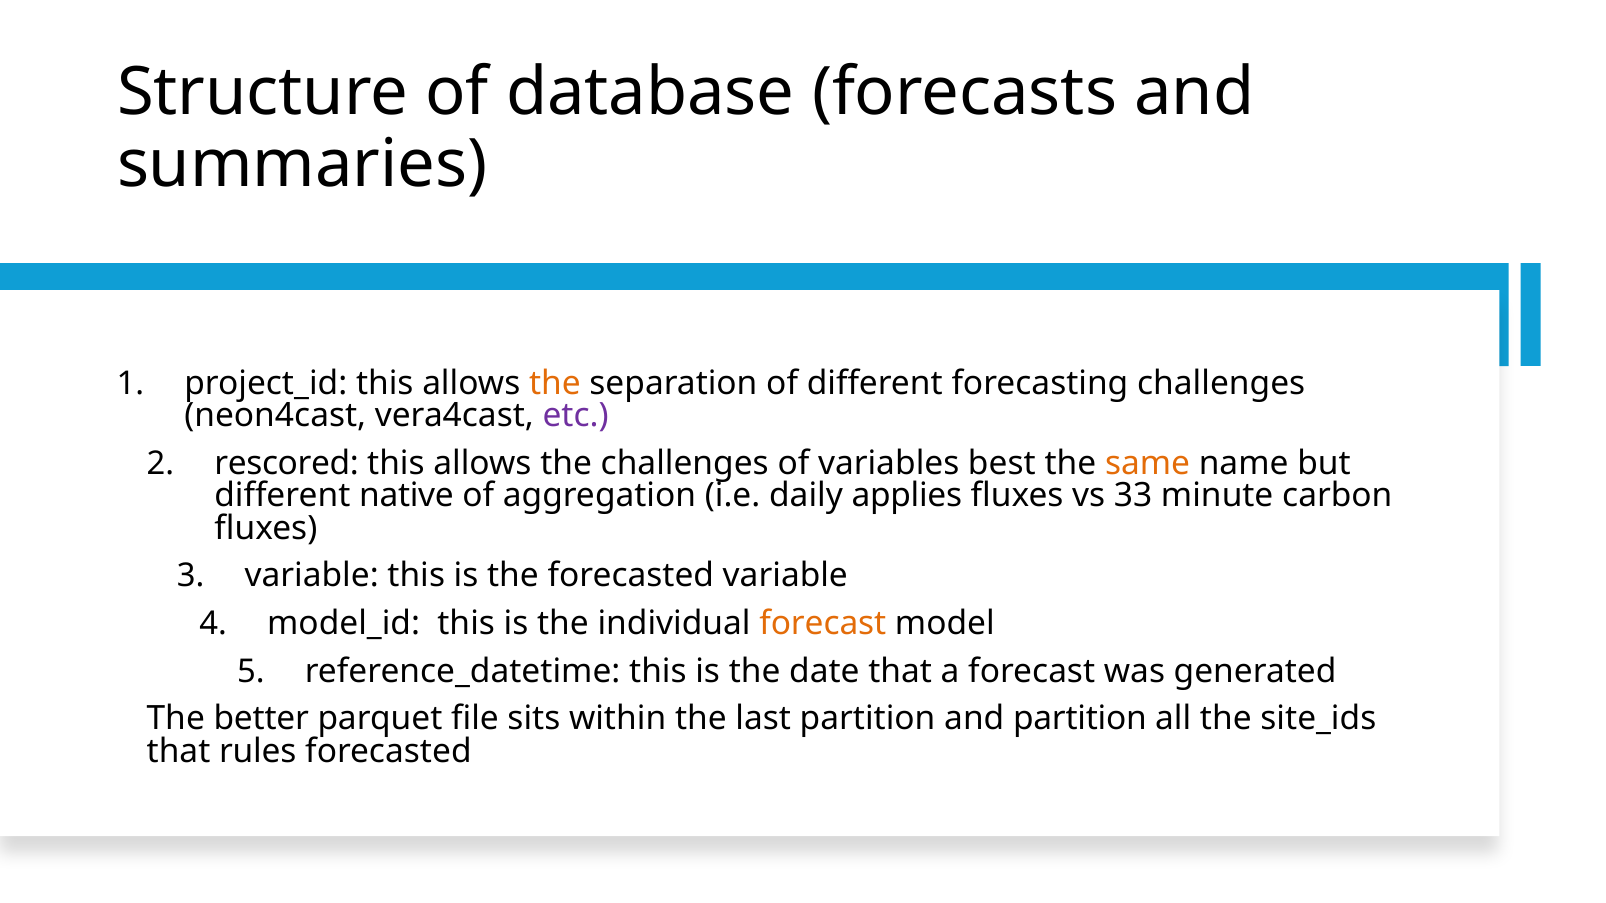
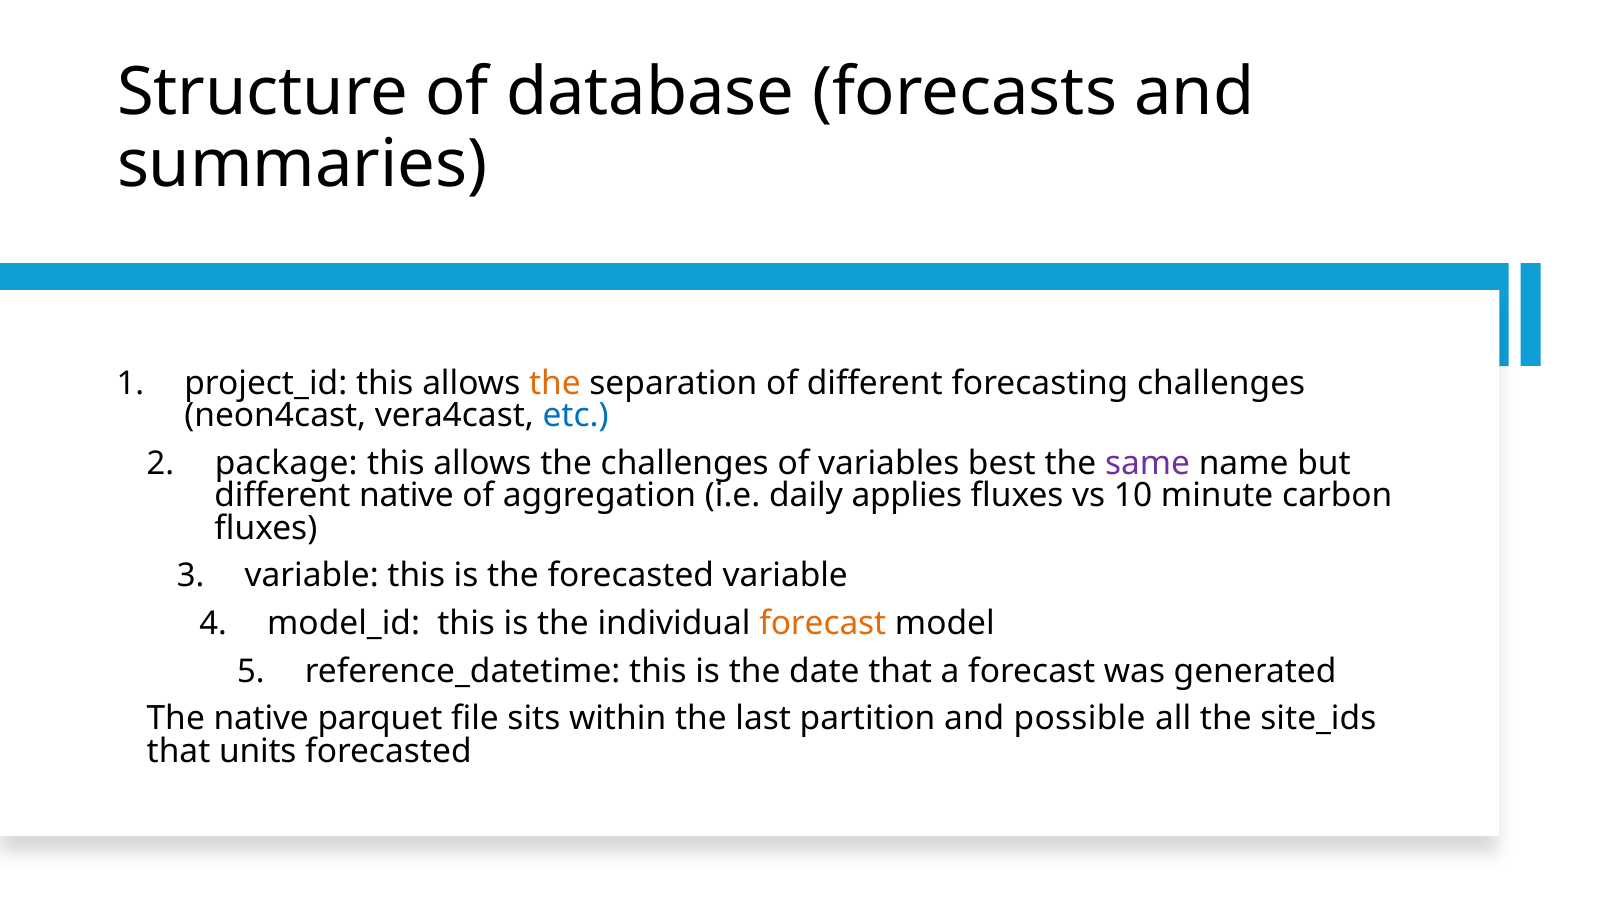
etc colour: purple -> blue (576, 416)
rescored: rescored -> package (286, 463)
same colour: orange -> purple (1148, 463)
33: 33 -> 10 (1133, 496)
The better: better -> native (261, 719)
and partition: partition -> possible (1080, 719)
rules: rules -> units (258, 751)
